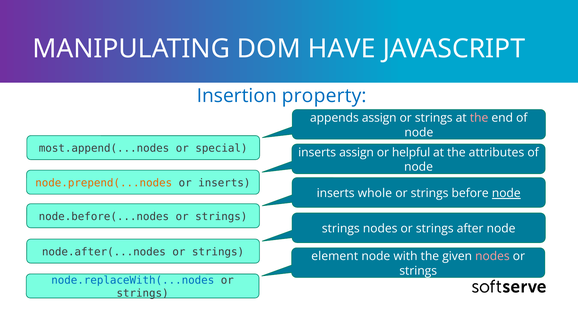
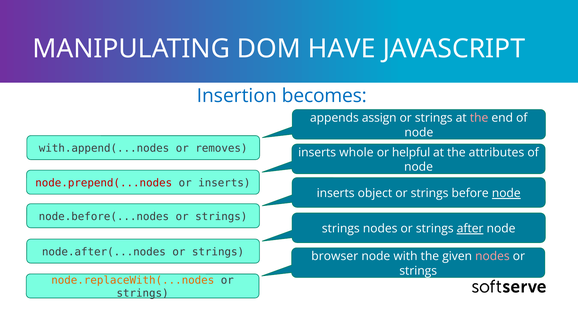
property: property -> becomes (324, 96)
most.append(...nodes: most.append(...nodes -> with.append(...nodes (104, 148)
special: special -> removes (221, 148)
inserts assign: assign -> whole (356, 153)
node.prepend(...nodes colour: orange -> red (104, 183)
whole: whole -> object (375, 193)
after underline: none -> present (470, 229)
element: element -> browser (335, 256)
node.replaceWith(...nodes colour: blue -> orange (133, 280)
